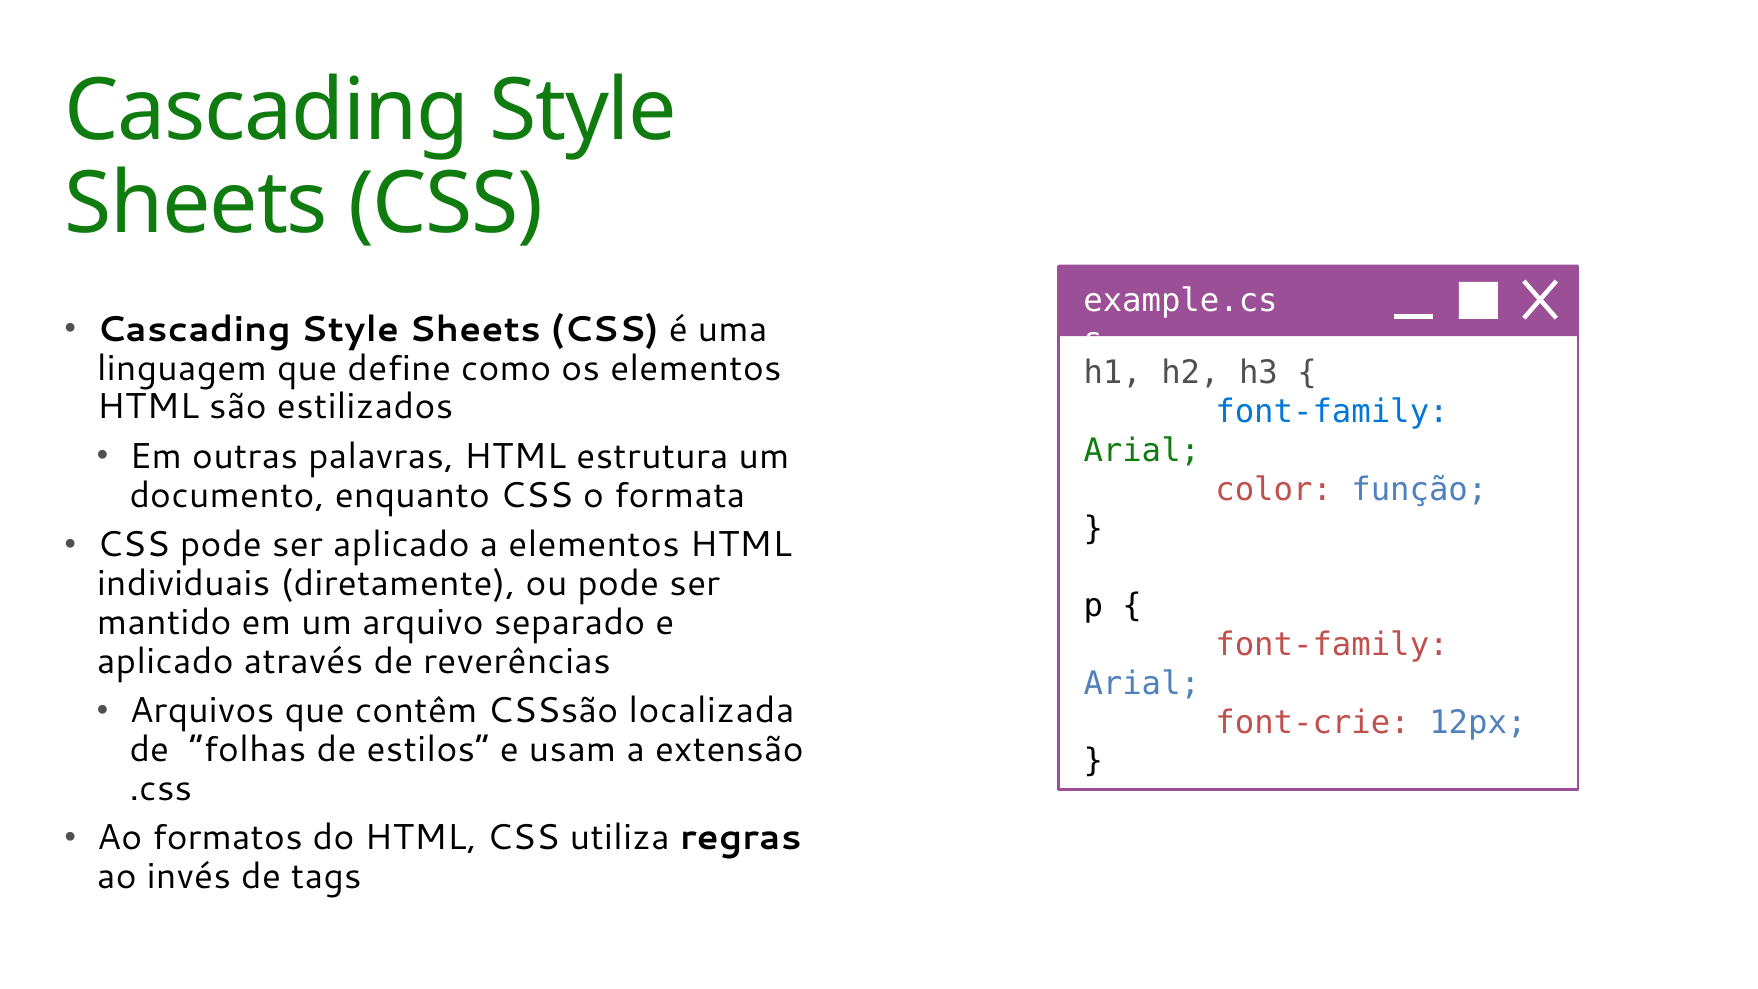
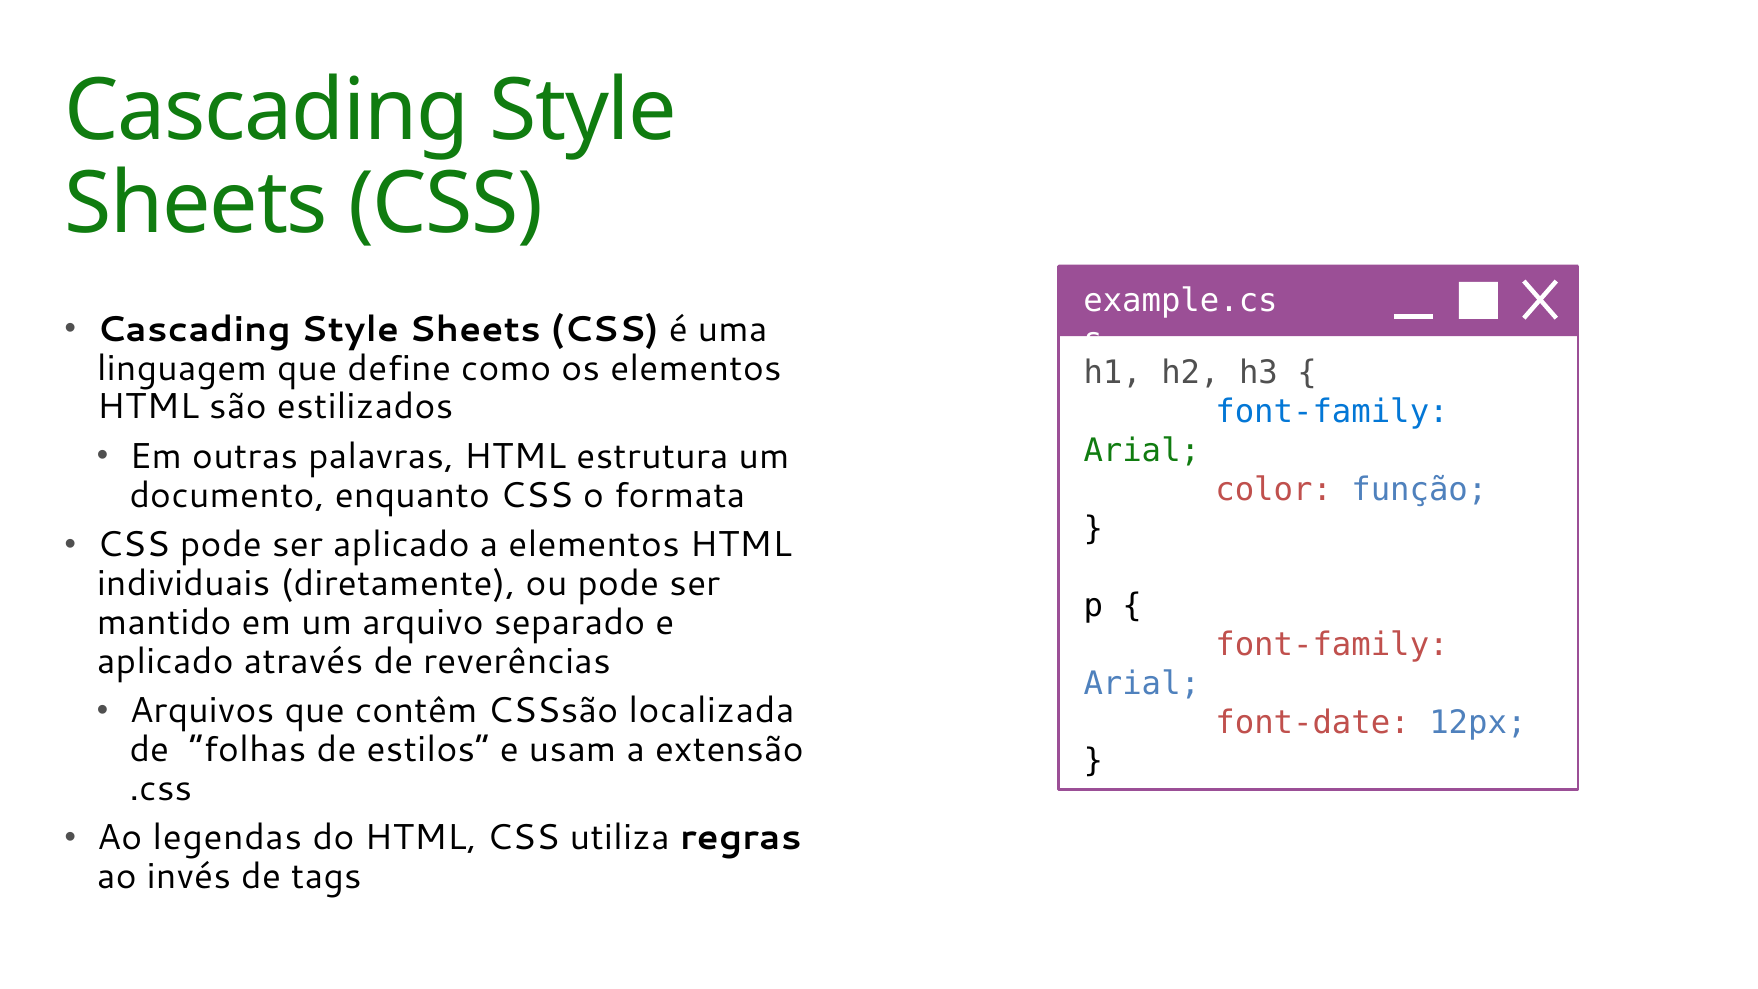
font-crie: font-crie -> font-date (1313, 722)
formatos: formatos -> legendas (227, 838)
